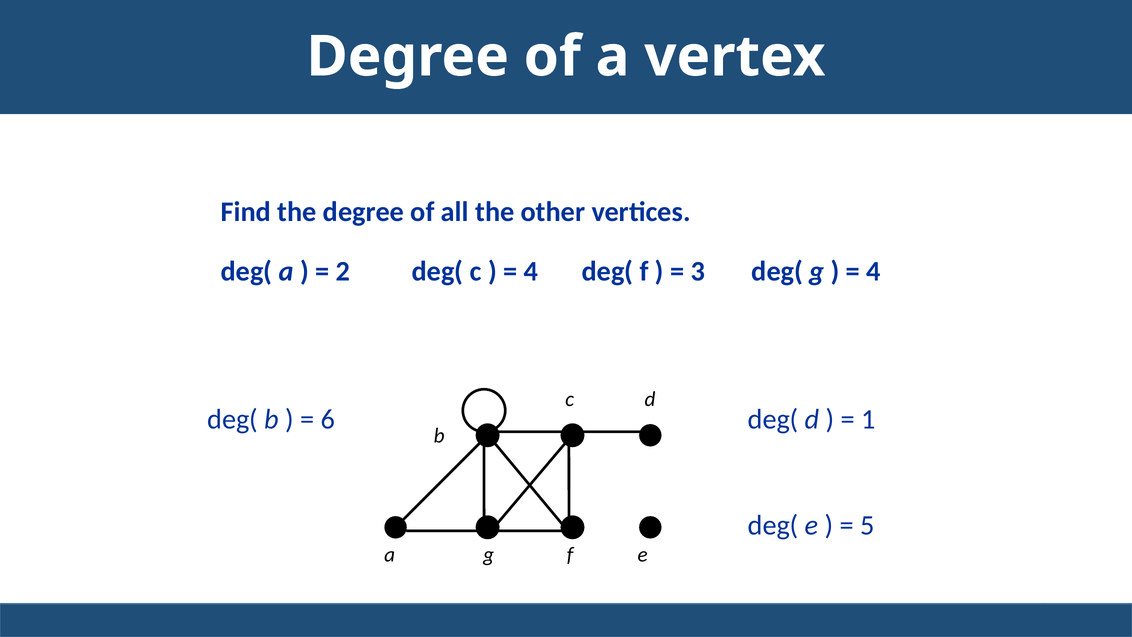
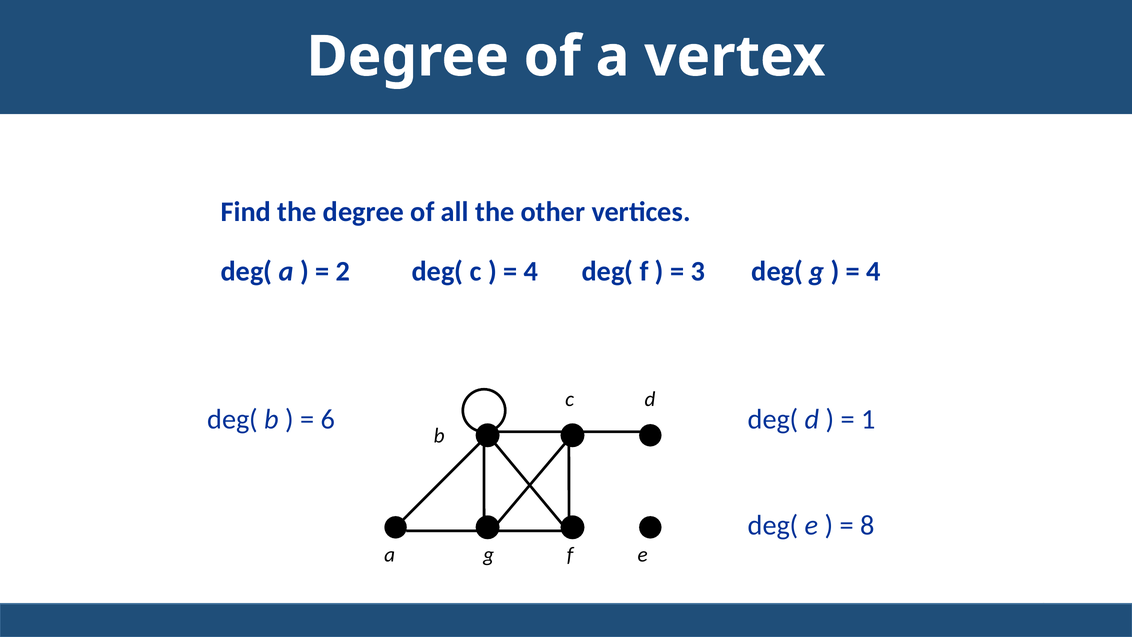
5: 5 -> 8 (867, 525)
